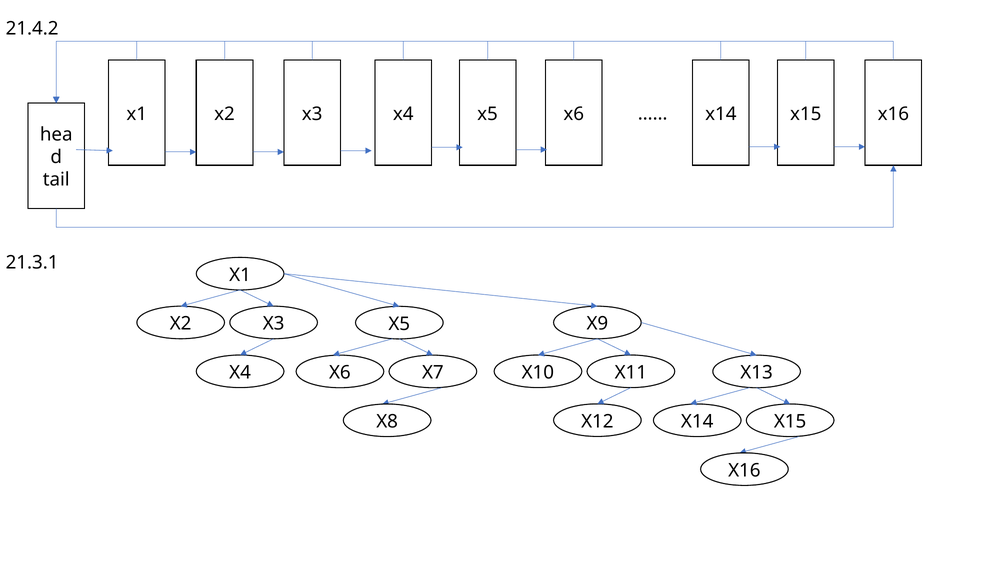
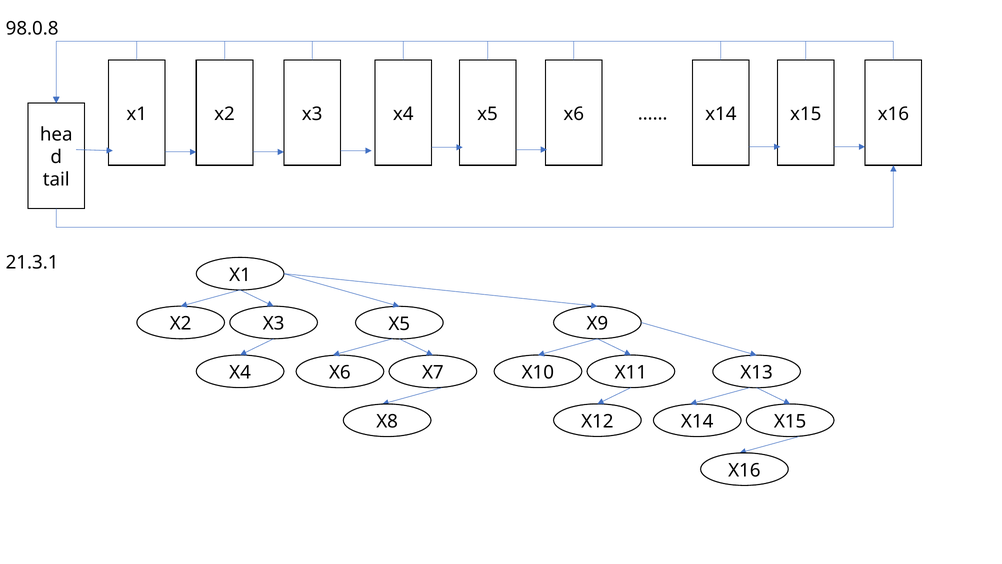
21.4.2: 21.4.2 -> 98.0.8 (32, 29)
